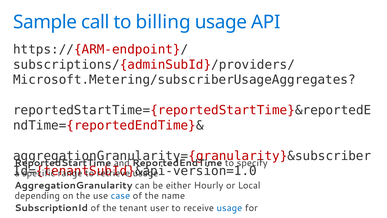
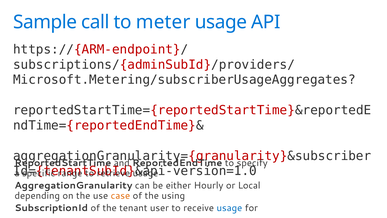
billing: billing -> meter (163, 22)
case colour: blue -> orange (120, 195)
name: name -> using (173, 195)
